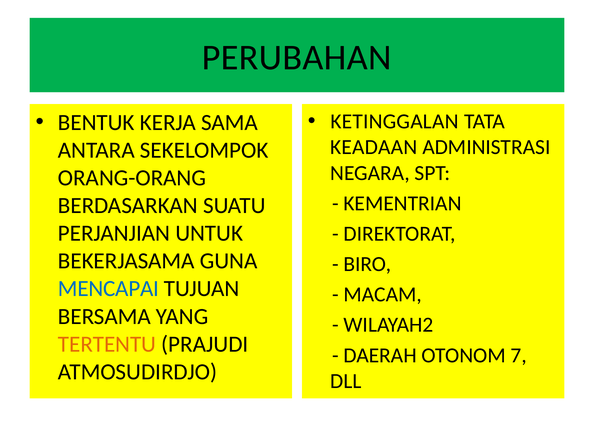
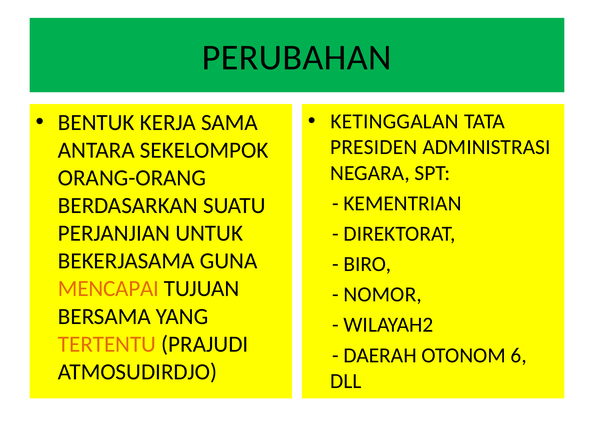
KEADAAN: KEADAAN -> PRESIDEN (374, 147)
MENCAPAI colour: blue -> orange (108, 288)
MACAM: MACAM -> NOMOR (383, 294)
7: 7 -> 6 (519, 355)
